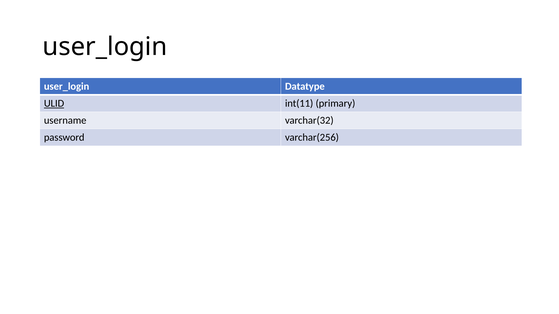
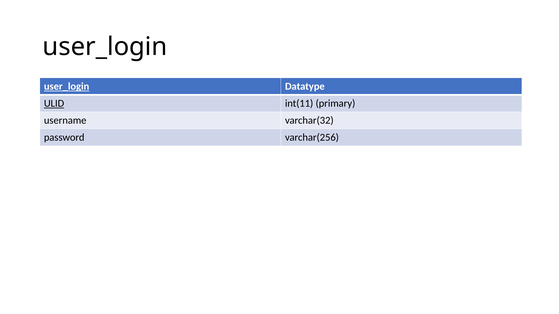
user_login underline: none -> present (67, 87)
